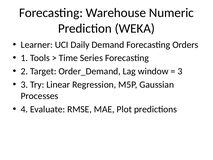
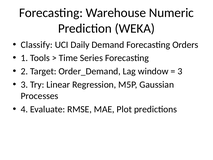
Learner: Learner -> Classify (37, 45)
